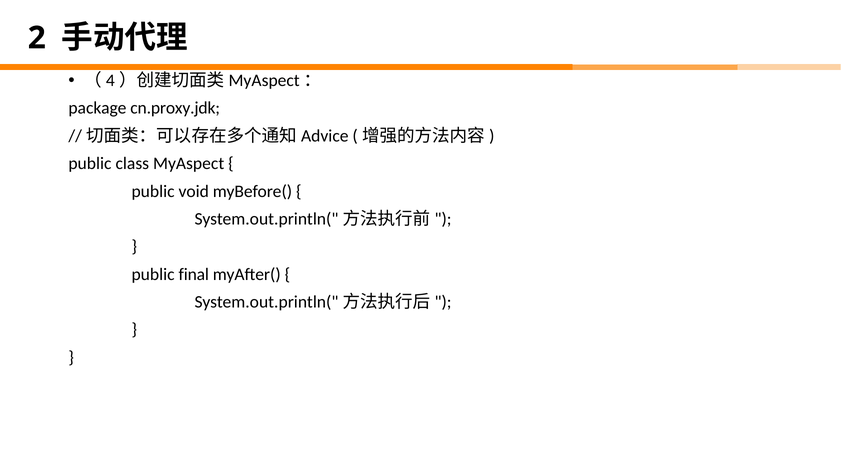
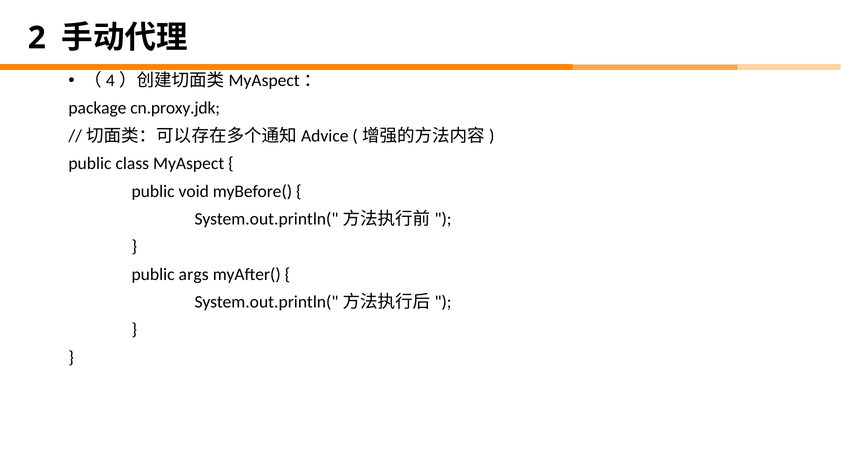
final: final -> args (194, 274)
